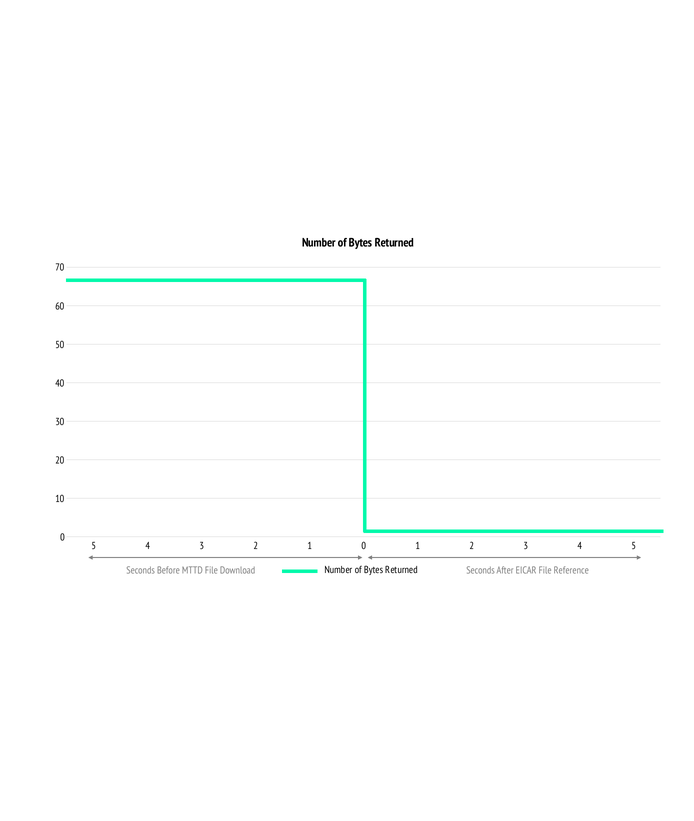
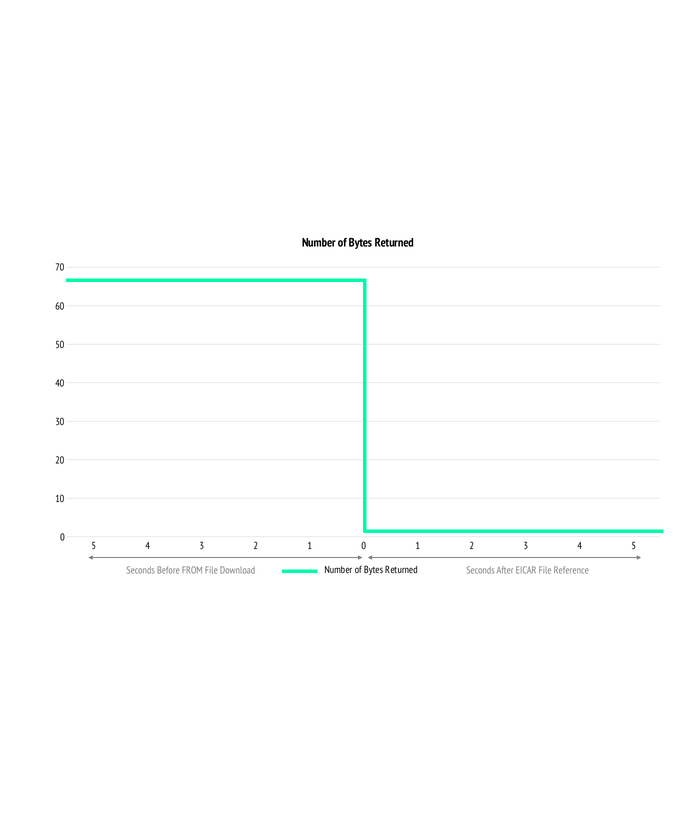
MTTD: MTTD -> FROM (192, 570)
